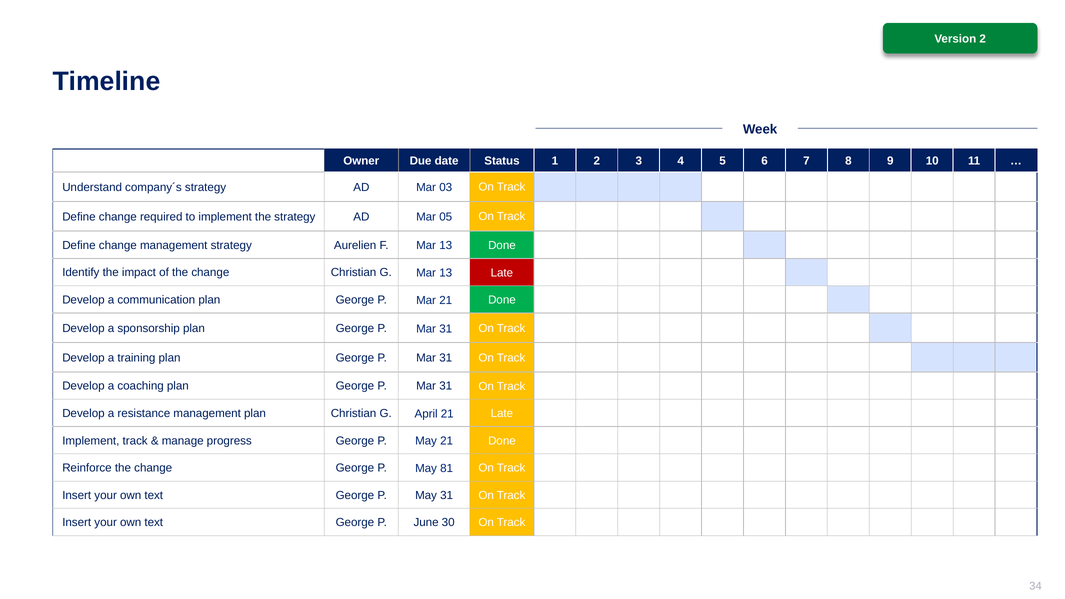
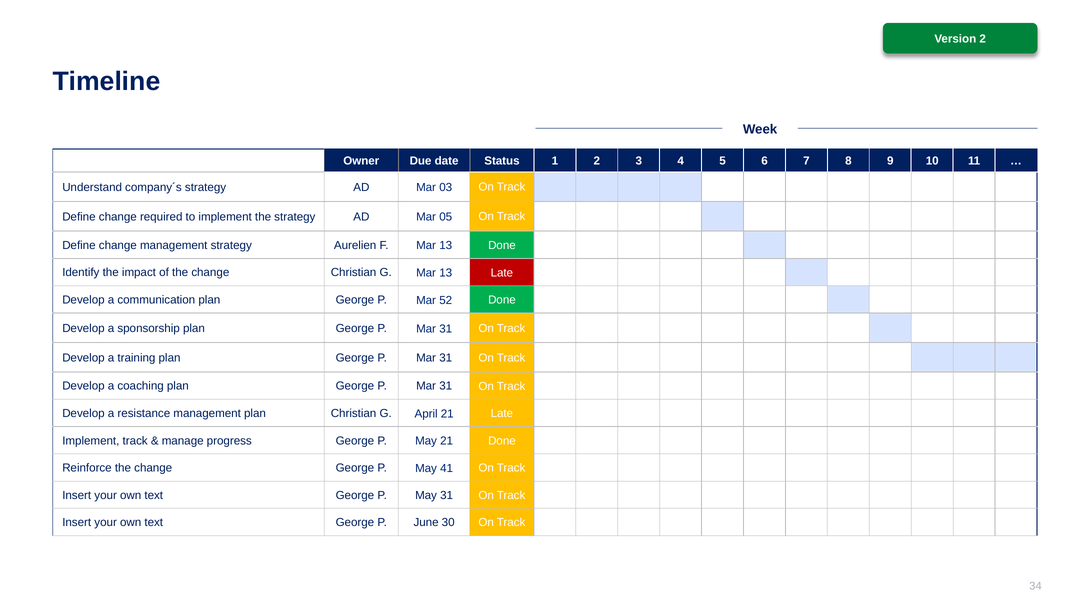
Mar 21: 21 -> 52 (446, 300)
81: 81 -> 41 (447, 468)
